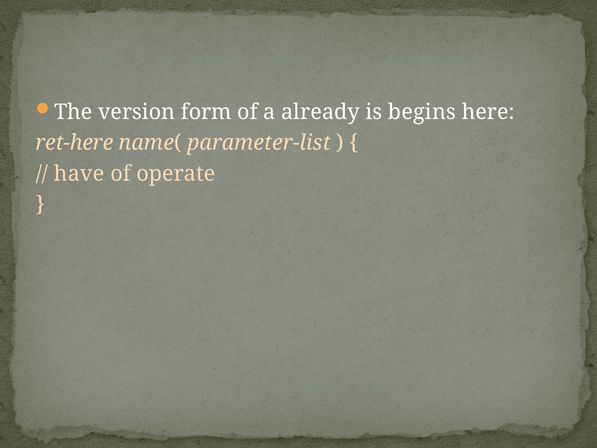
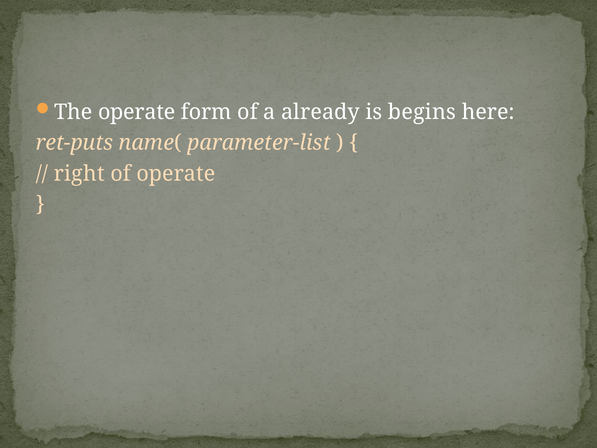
The version: version -> operate (137, 112)
ret-here: ret-here -> ret-puts (74, 143)
have: have -> right (79, 174)
